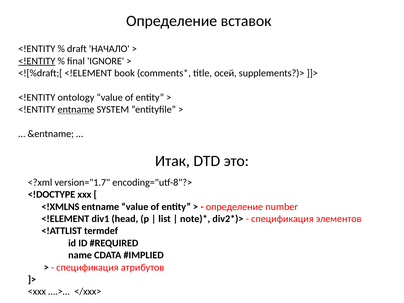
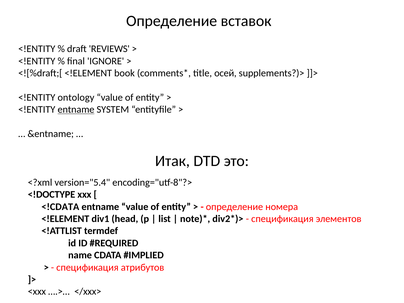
НАЧАЛО: НАЧАЛО -> REVIEWS (109, 49)
<!ENTITY underline: present -> none (37, 61)
version="1.7: version="1.7 -> version="5.4 (82, 183)
<!XMLNS: <!XMLNS -> <!CDATA (60, 207)
number: number -> номера (282, 207)
